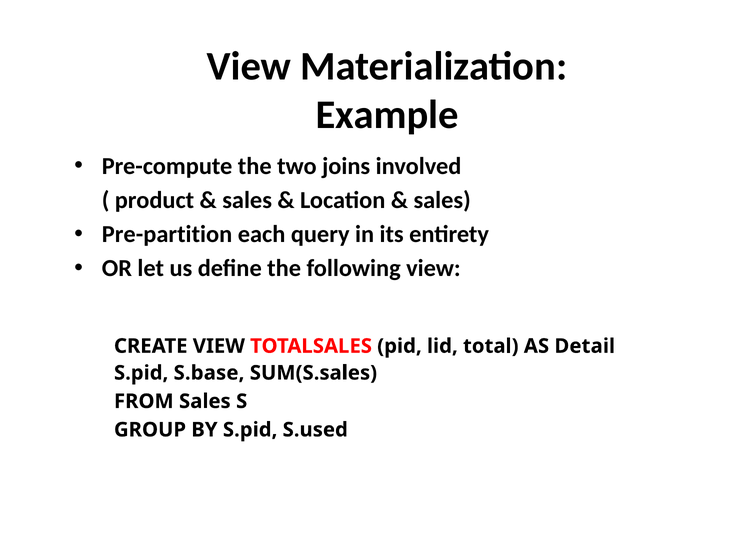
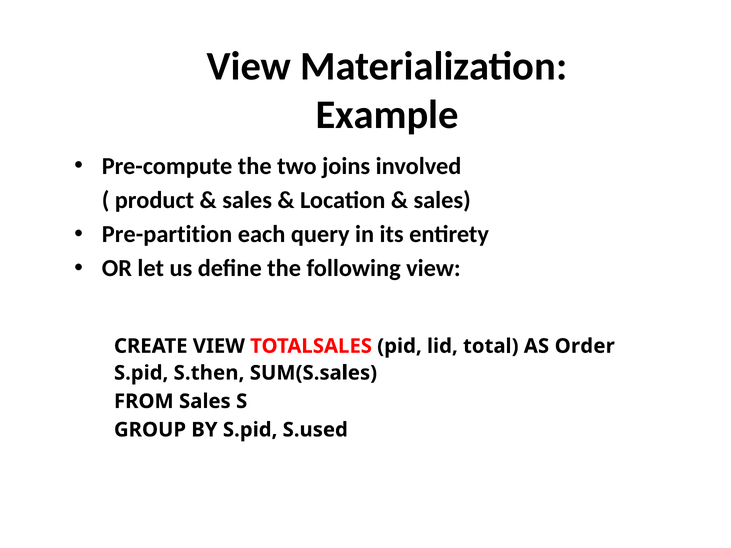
Detail: Detail -> Order (585, 346)
S.base: S.base -> S.then (209, 373)
